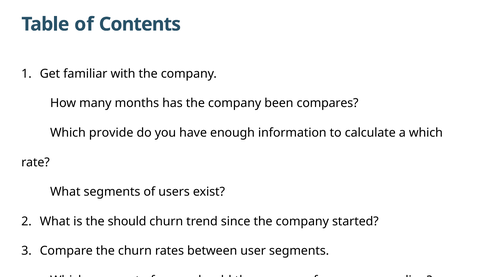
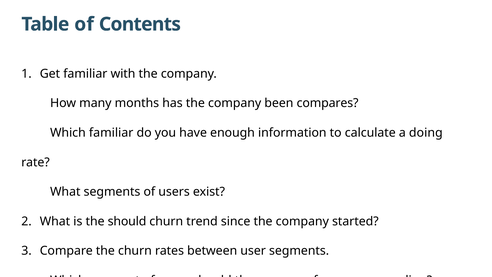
Which provide: provide -> familiar (111, 133)
a which: which -> doing (426, 133)
